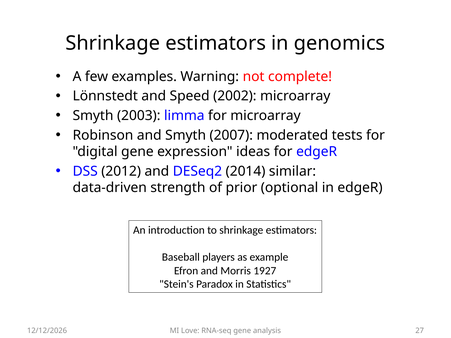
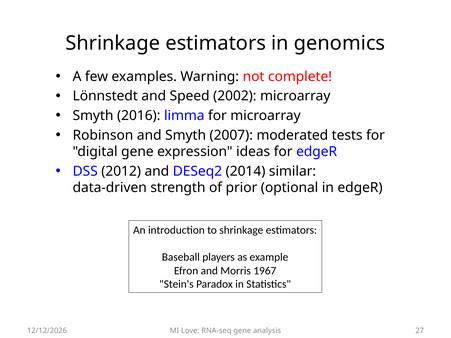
2003: 2003 -> 2016 (139, 116)
1927: 1927 -> 1967 (265, 271)
